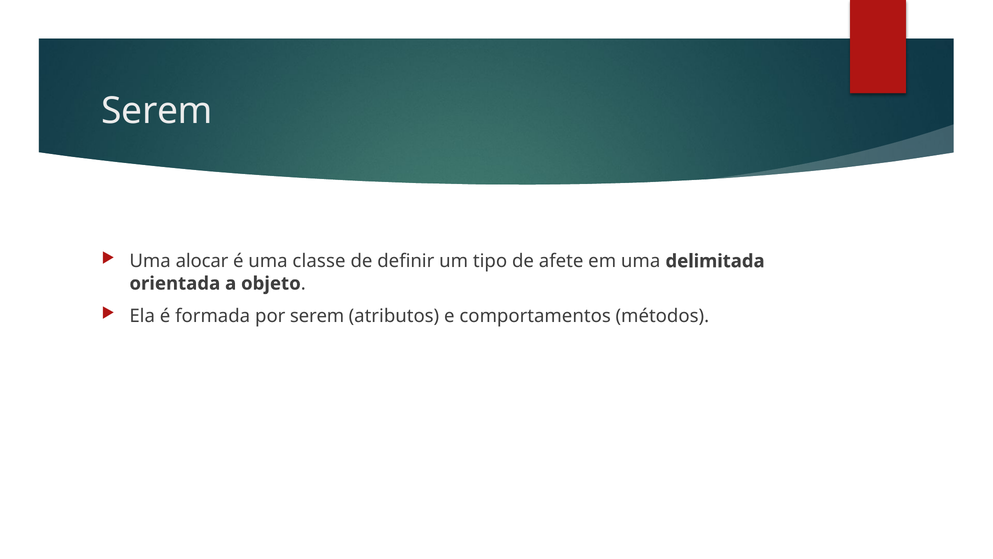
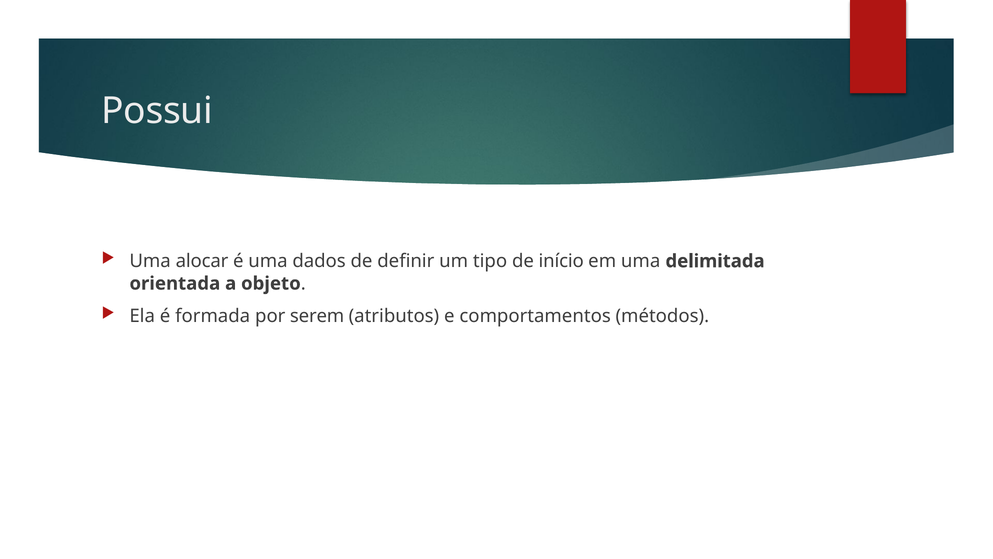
Serem: Serem -> Possui (157, 111)
classe: classe -> dados (319, 261)
afete: afete -> início (561, 261)
